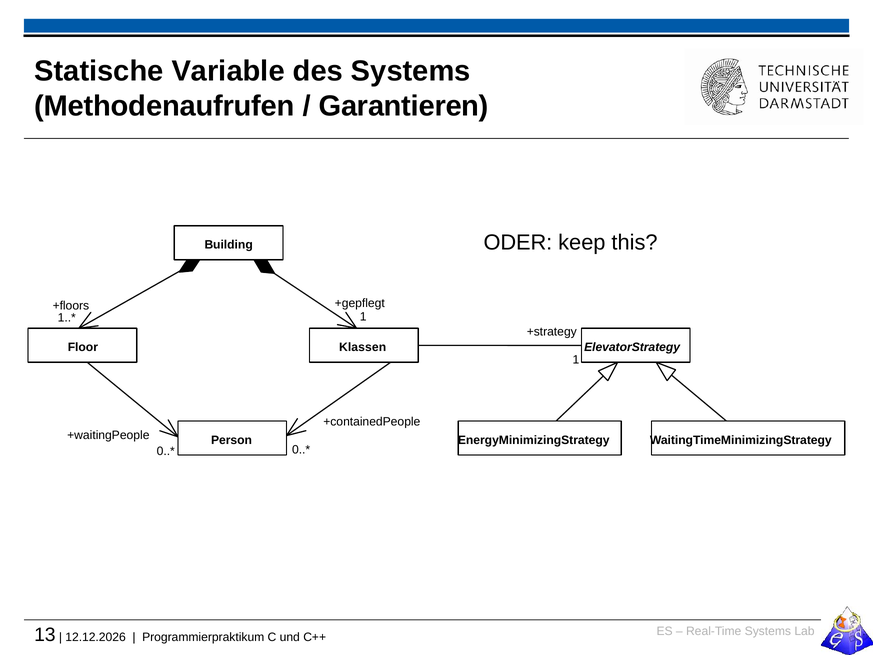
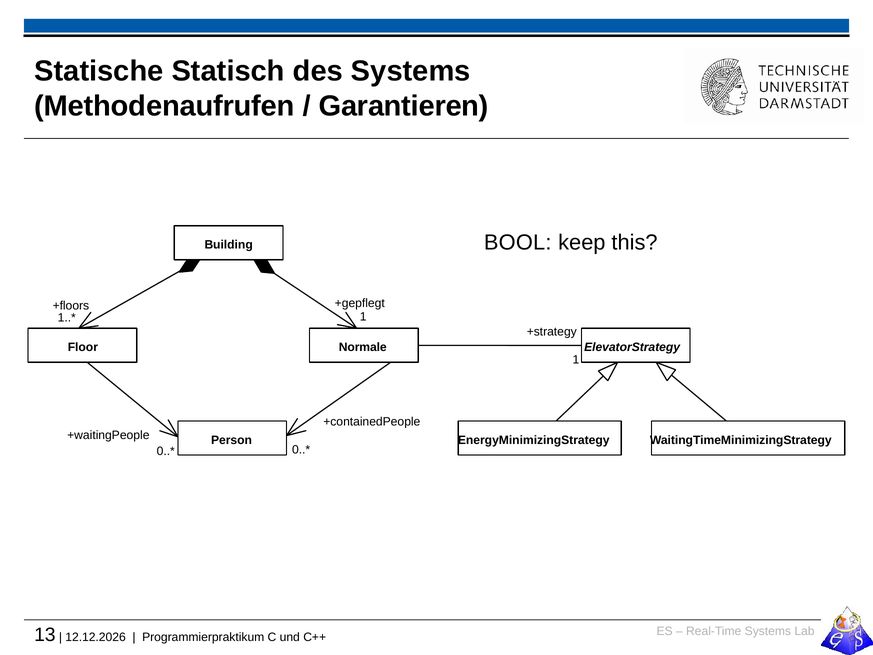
Variable: Variable -> Statisch (228, 71)
ODER: ODER -> BOOL (518, 242)
Klassen: Klassen -> Normale (363, 347)
